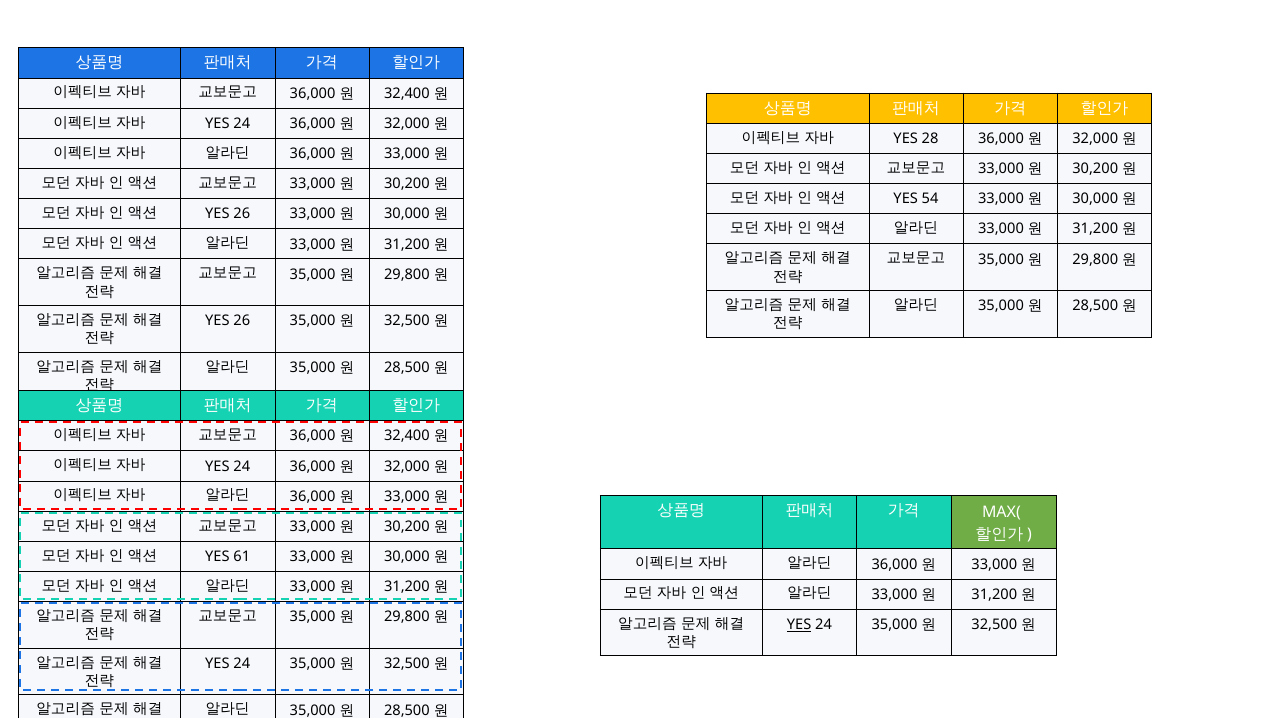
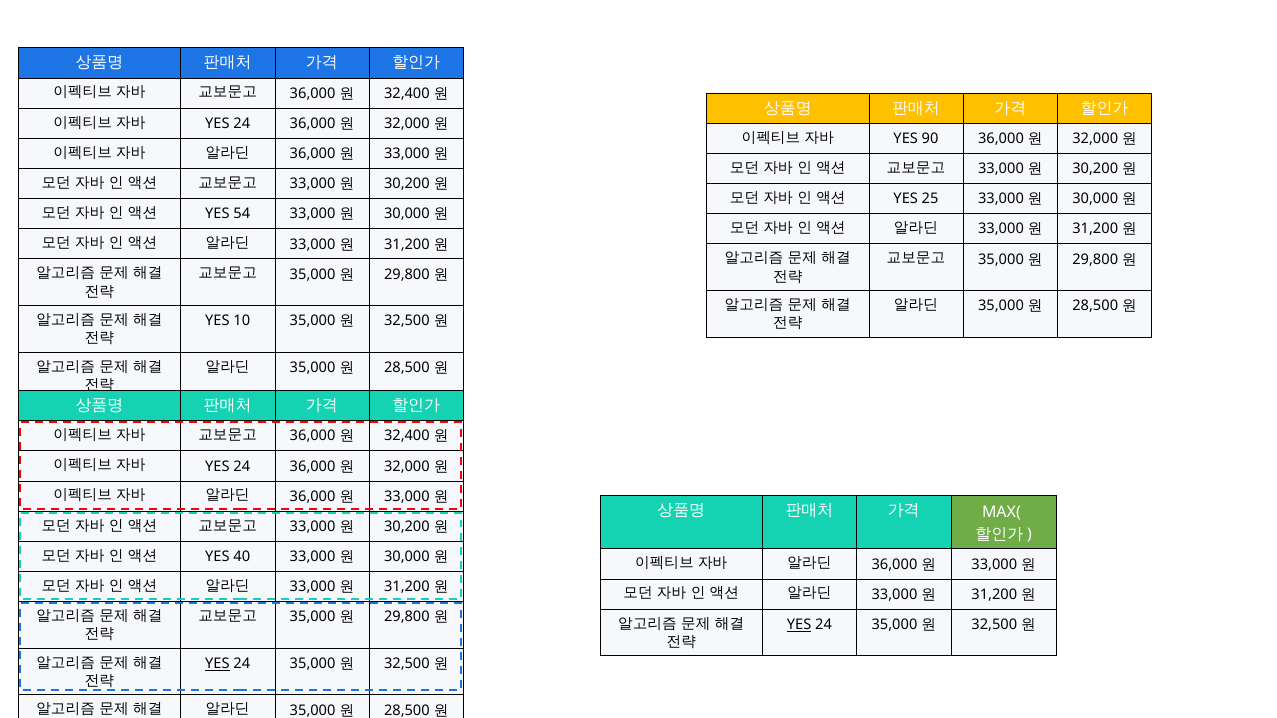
28: 28 -> 90 (930, 139)
54: 54 -> 25 (930, 199)
26: 26 -> 54 (242, 214)
26: 26 -> 10 (242, 321)
61: 61 -> 40 (242, 557)
YES underline: none -> present (217, 664)
